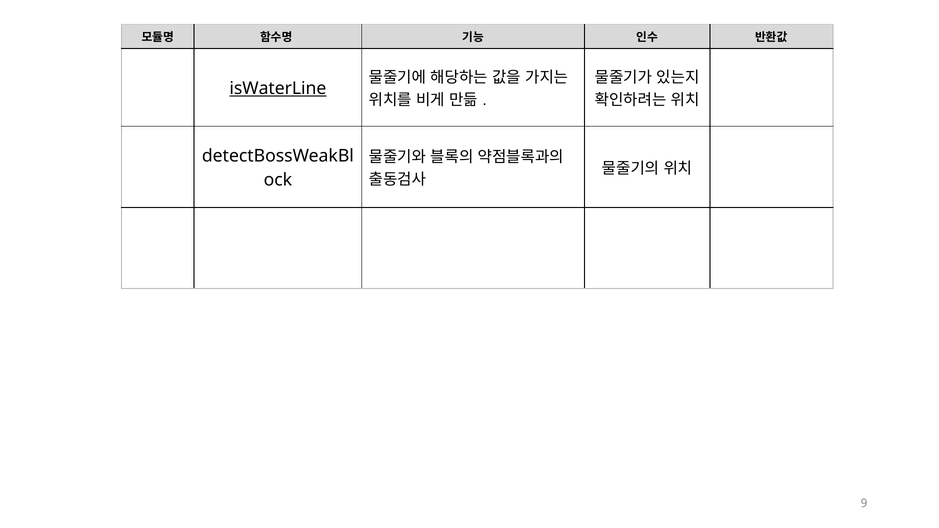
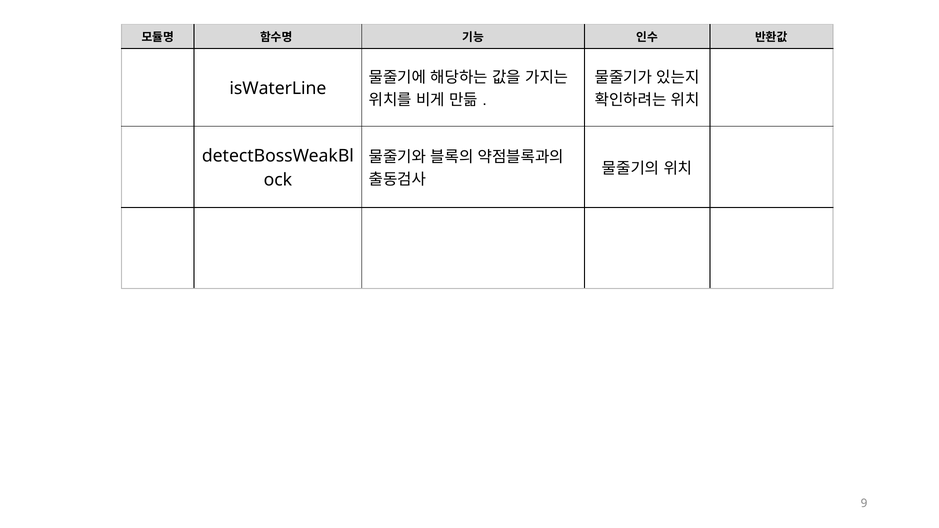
isWaterLine underline: present -> none (278, 88)
